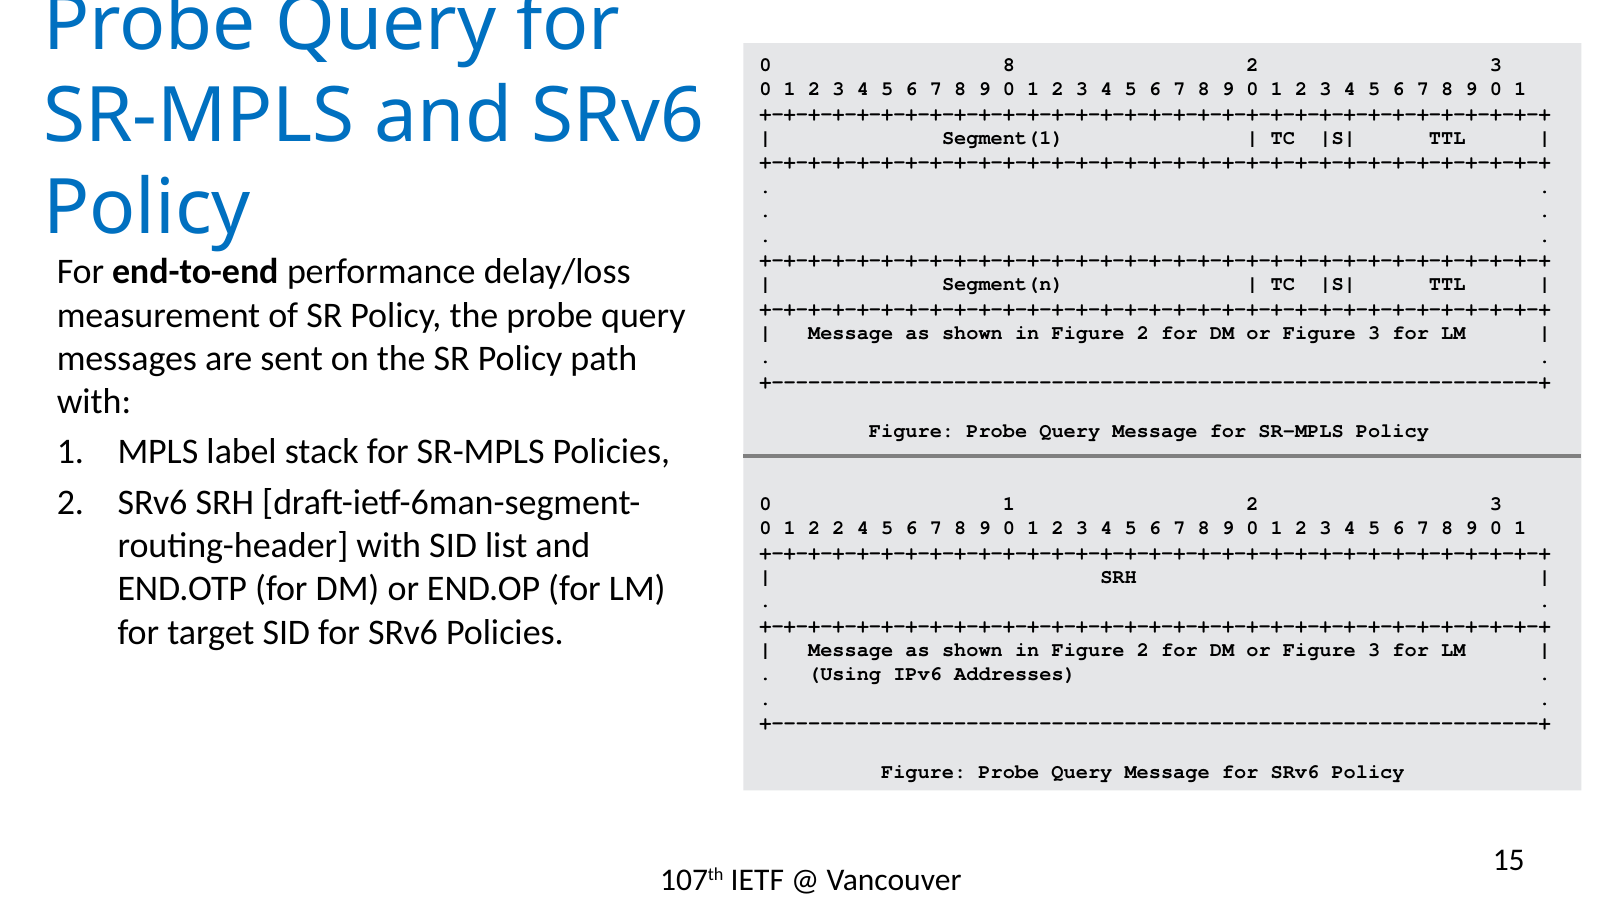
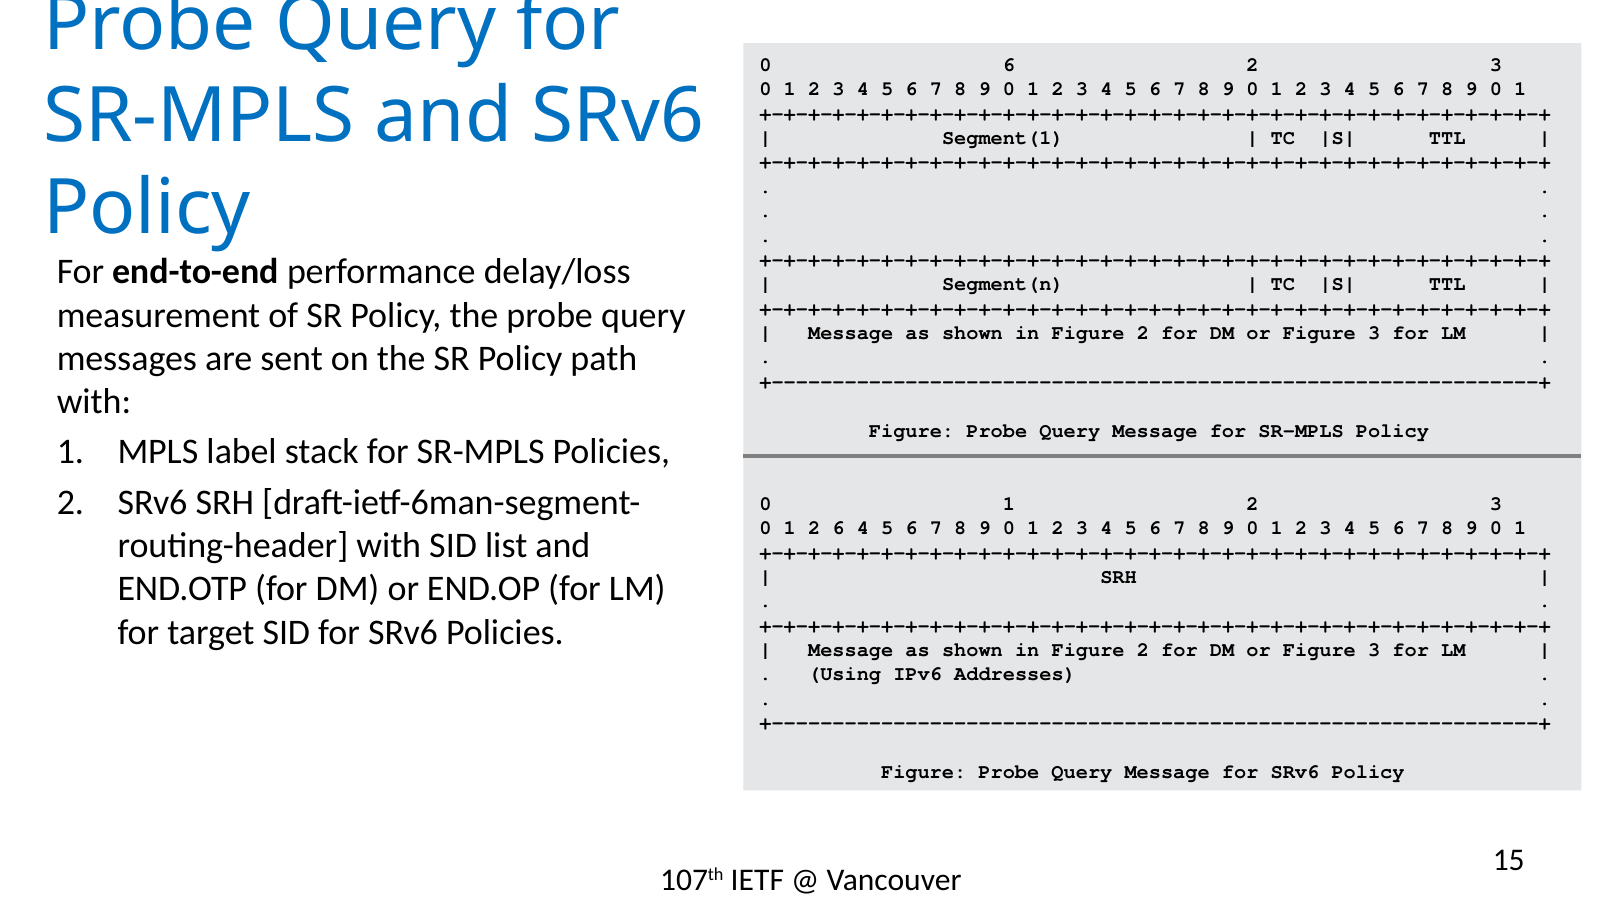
0 8: 8 -> 6 (1009, 65)
2 2: 2 -> 6 (839, 528)
